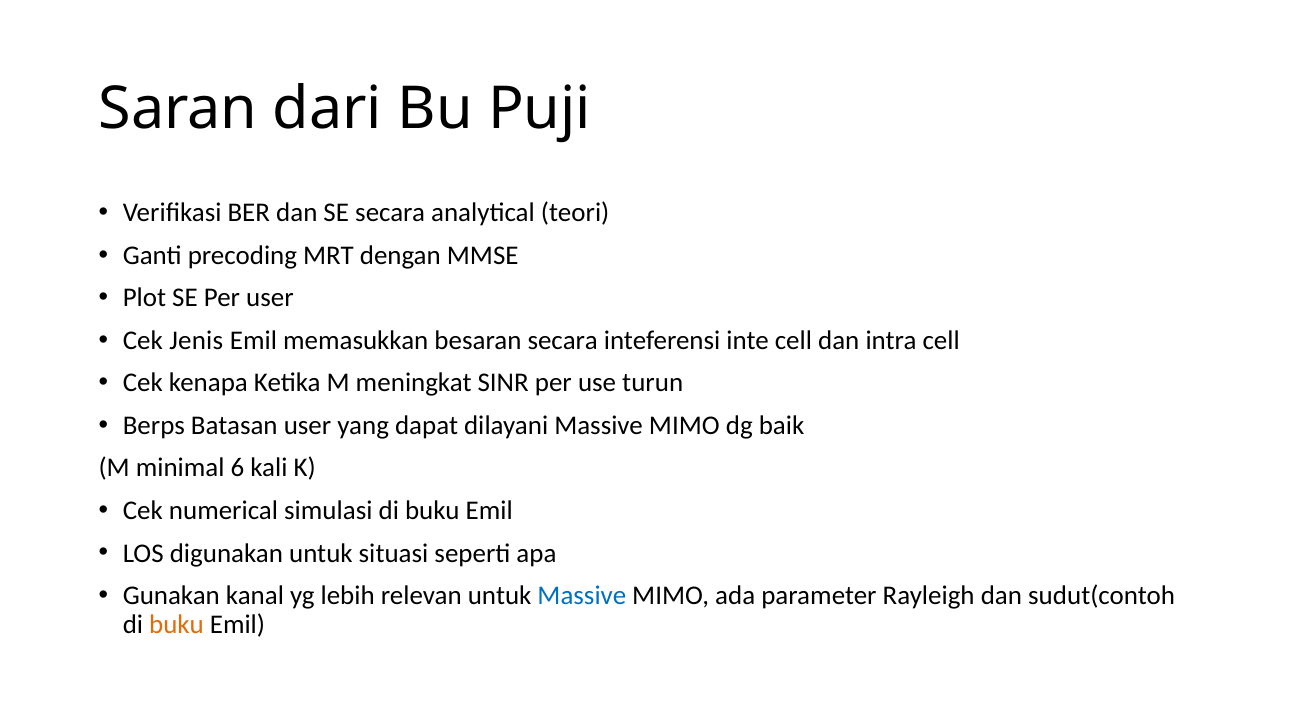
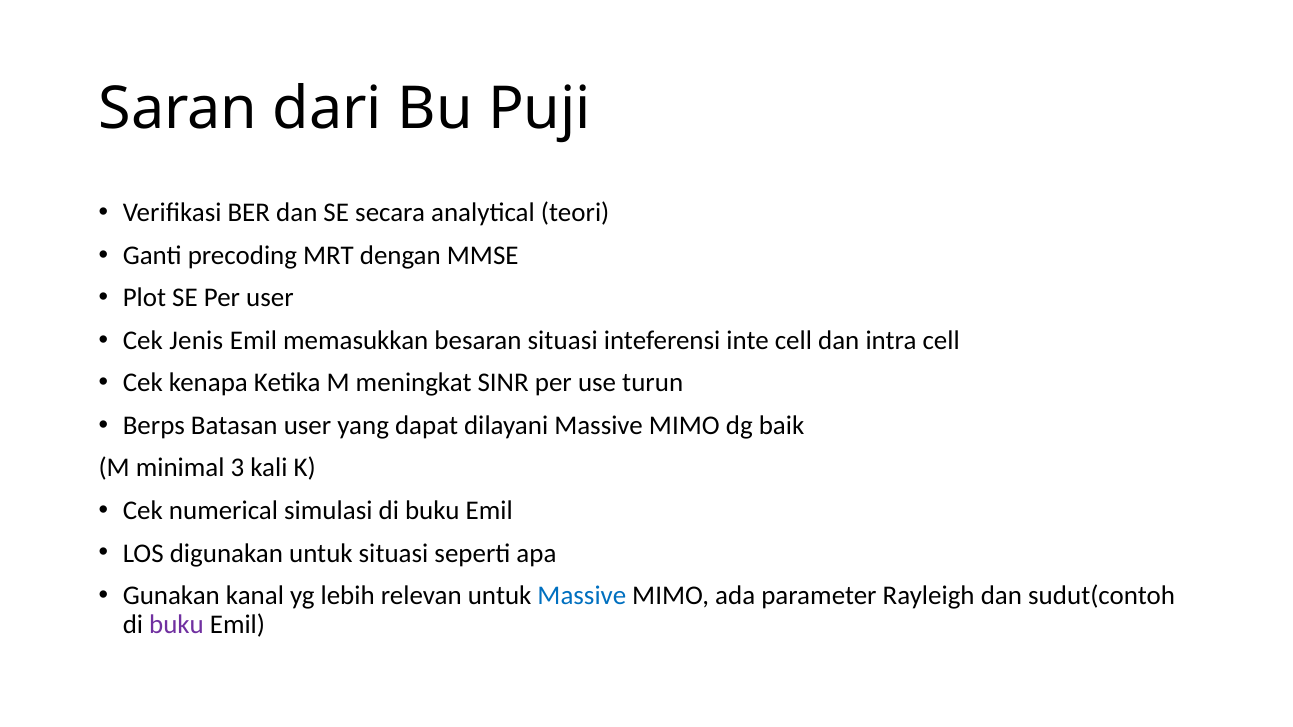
besaran secara: secara -> situasi (563, 341)
6: 6 -> 3 (237, 468)
buku colour: orange -> purple (176, 625)
